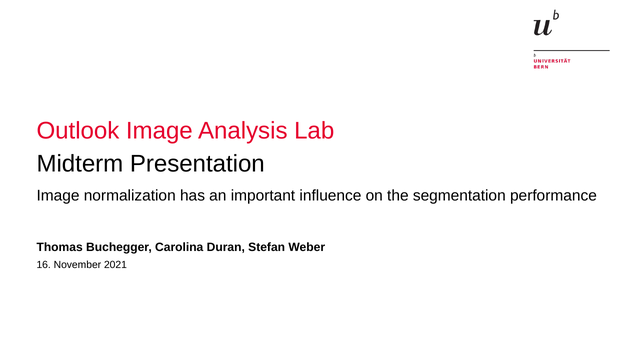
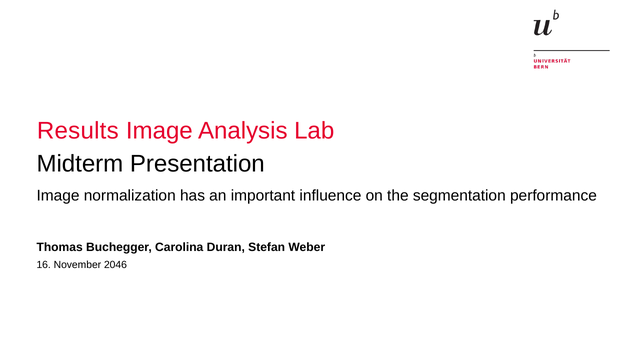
Outlook: Outlook -> Results (78, 131)
2021: 2021 -> 2046 (115, 265)
